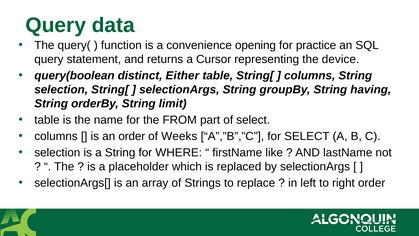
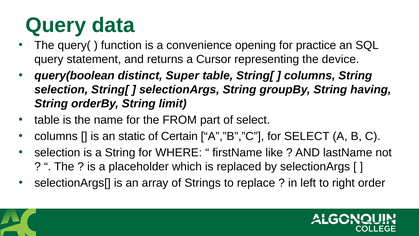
Either: Either -> Super (182, 76)
an order: order -> static (132, 136)
Weeks: Weeks -> Certain (179, 136)
